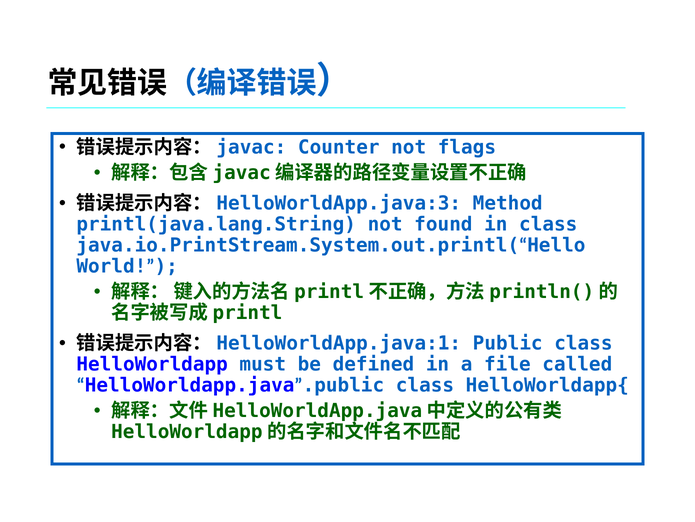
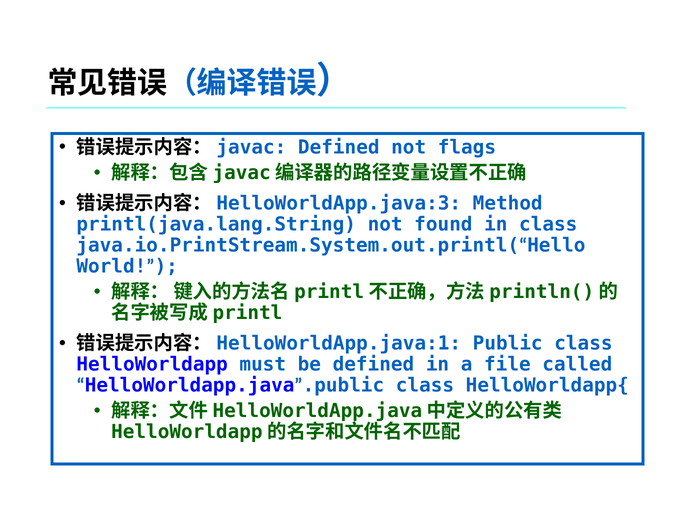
Counter: Counter -> Defined (339, 147)
